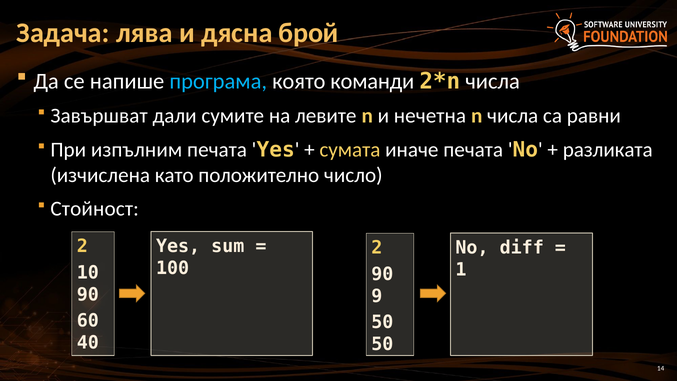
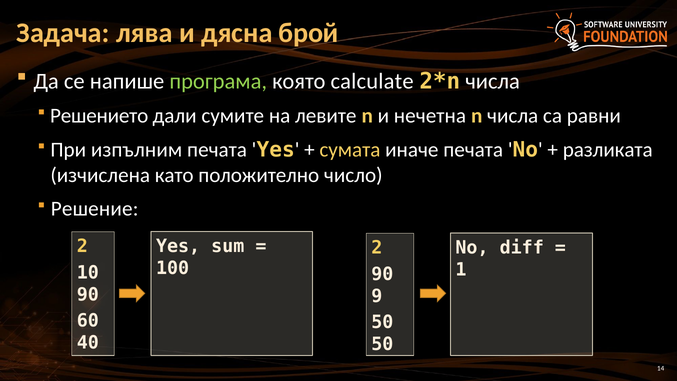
програма colour: light blue -> light green (218, 81)
команди: команди -> calculate (372, 81)
Завършват: Завършват -> Решението (99, 116)
Стойност: Стойност -> Решение (95, 209)
